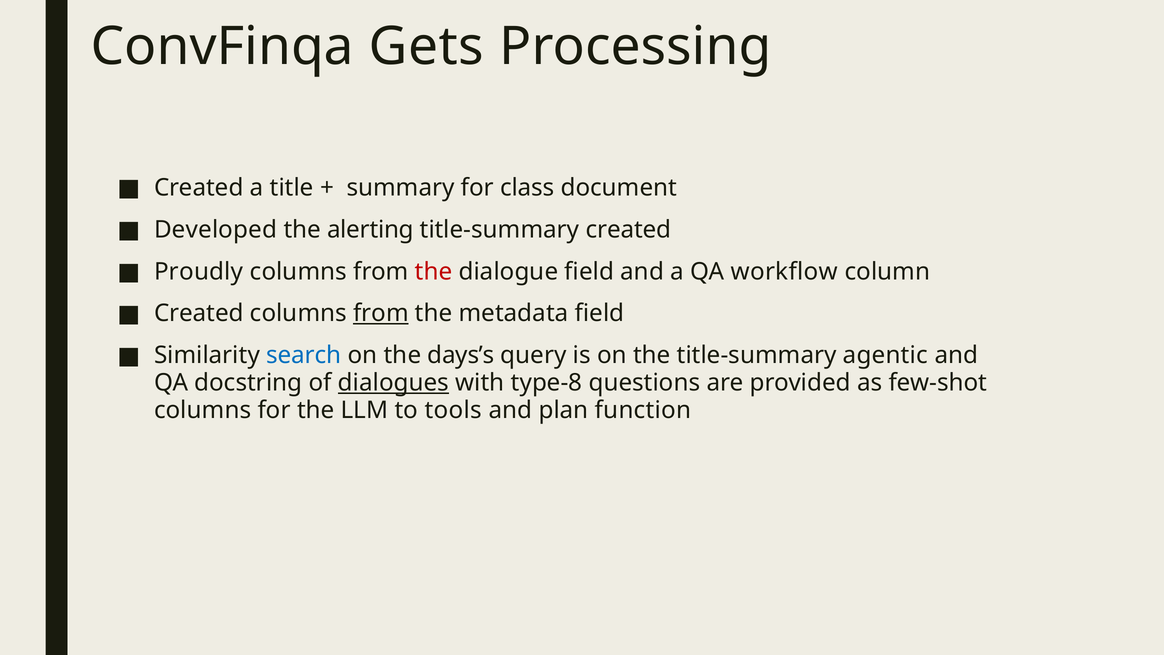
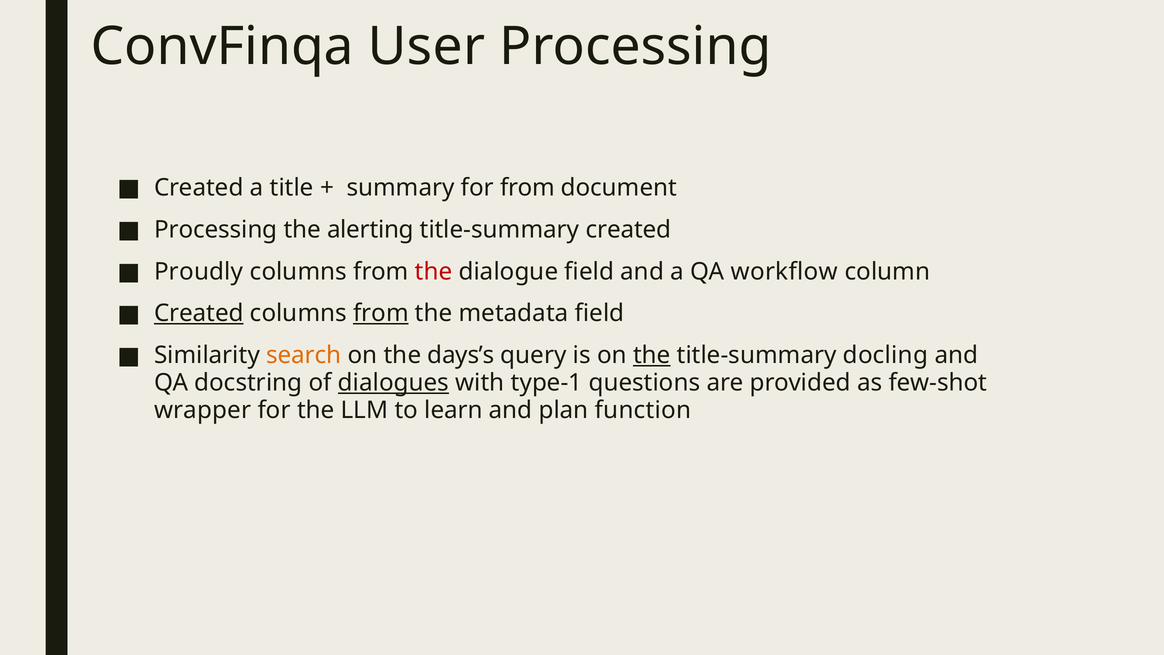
Gets: Gets -> User (426, 47)
for class: class -> from (528, 188)
Developed: Developed -> Processing (216, 229)
Created underline: none -> present (199, 313)
search colour: blue -> orange (304, 355)
the underline: none -> present (652, 355)
agentic: agentic -> docling (885, 355)
type-8: type-8 -> type-1 (547, 383)
columns: columns -> wrapper (203, 410)
tools: tools -> learn (454, 410)
